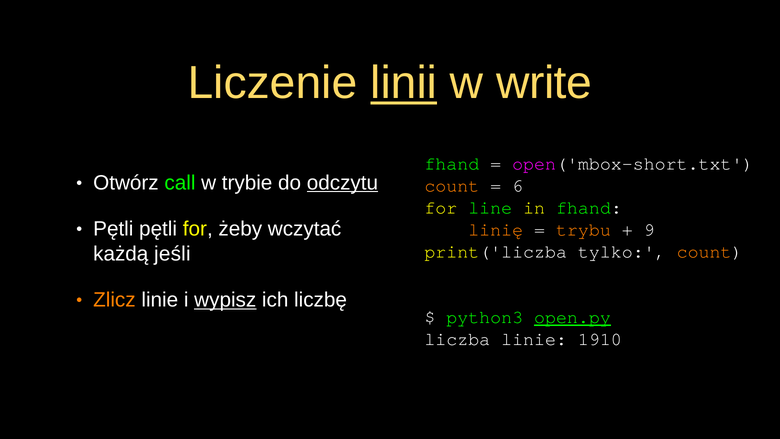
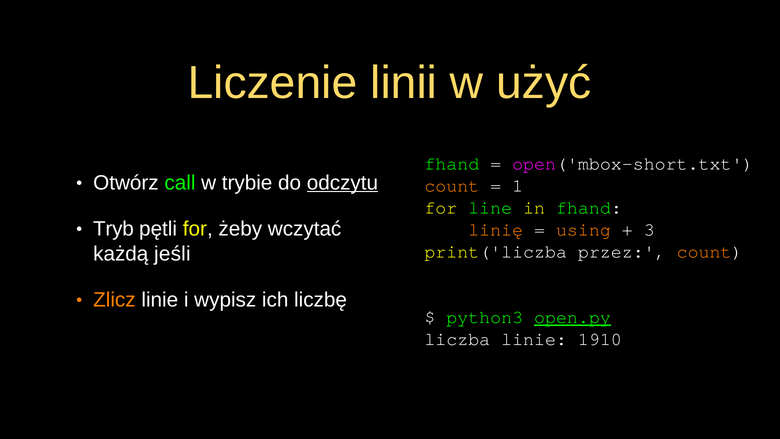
linii underline: present -> none (404, 83)
write: write -> użyć (544, 83)
6: 6 -> 1 (518, 186)
Pętli: Pętli -> Tryb (113, 229)
trybu: trybu -> using (583, 229)
9: 9 -> 3 (649, 229)
tylko: tylko -> przez (622, 251)
wypisz underline: present -> none (225, 300)
